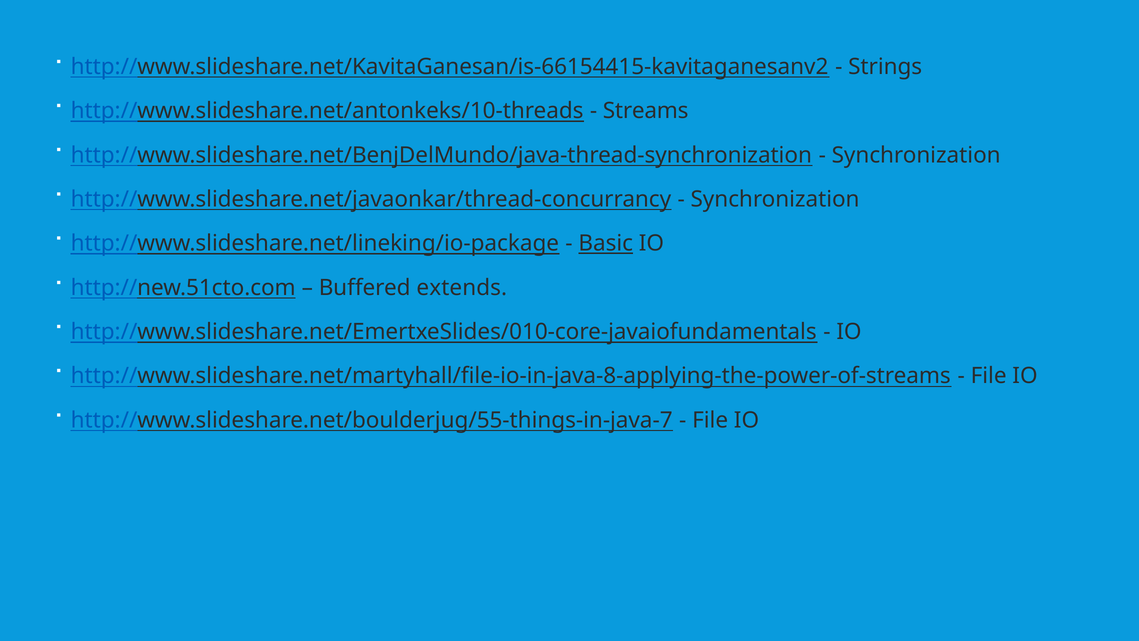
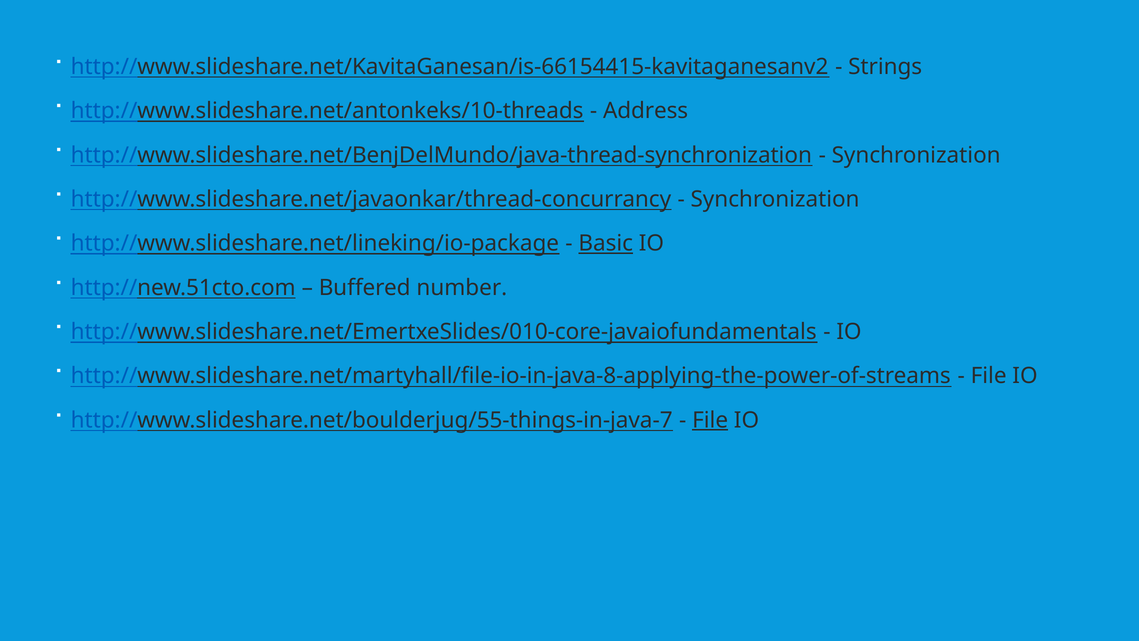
Streams: Streams -> Address (646, 111)
extends: extends -> number (462, 288)
File underline: none -> present (710, 420)
